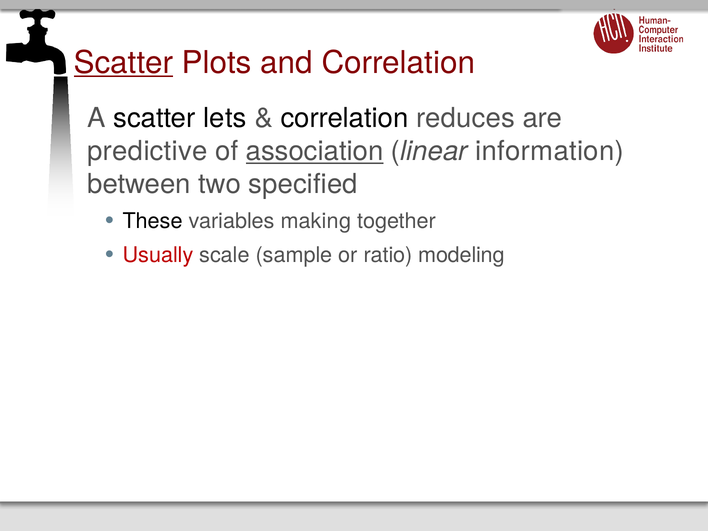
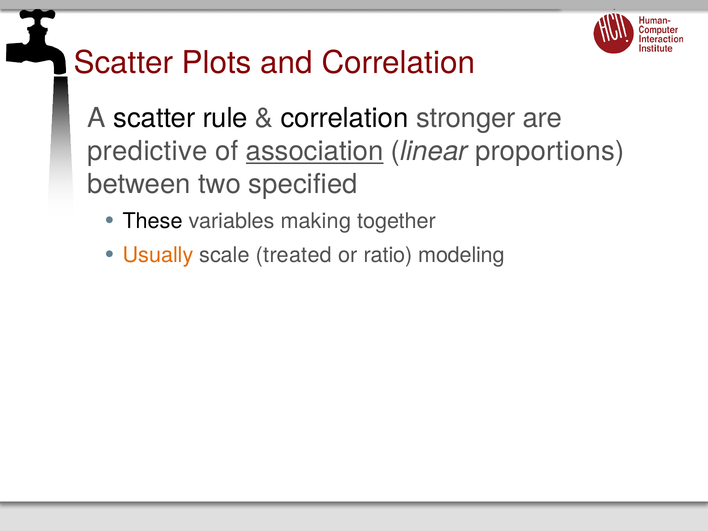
Scatter underline: present -> none (123, 63)
lets: lets -> rule (225, 118)
reduces: reduces -> stronger (466, 118)
information: information -> proportions (550, 151)
Usually colour: red -> orange (158, 255)
sample: sample -> treated (294, 255)
